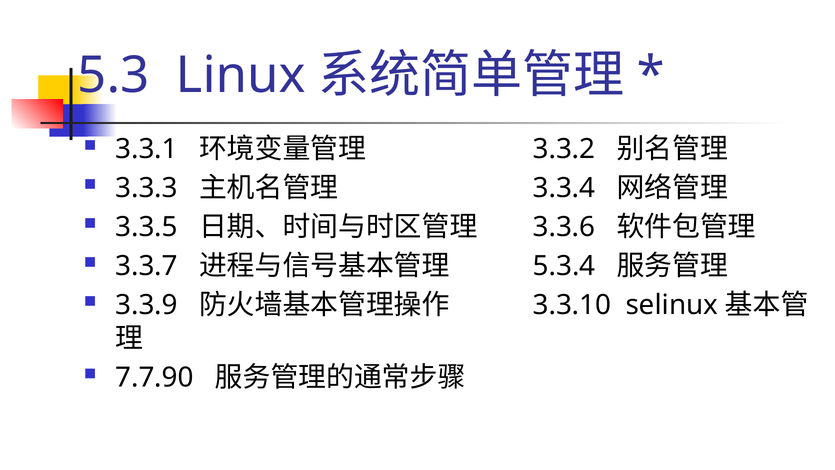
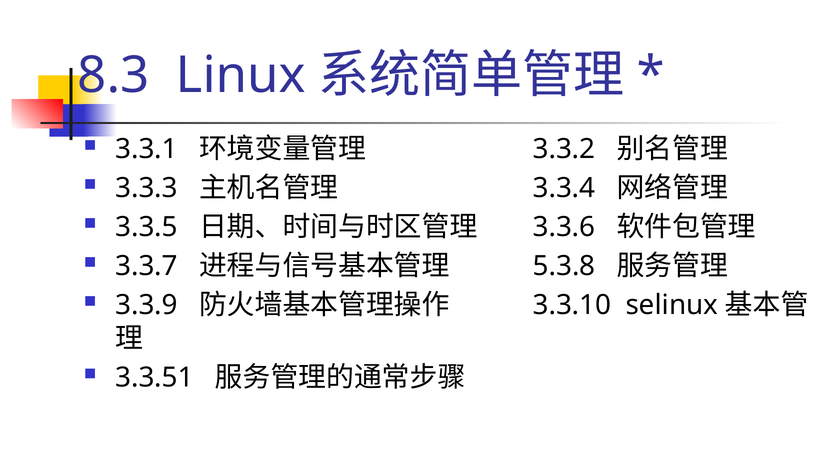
5.3: 5.3 -> 8.3 (113, 75)
5.3.4: 5.3.4 -> 5.3.8 (564, 266)
7.7.90: 7.7.90 -> 3.3.51 (155, 377)
